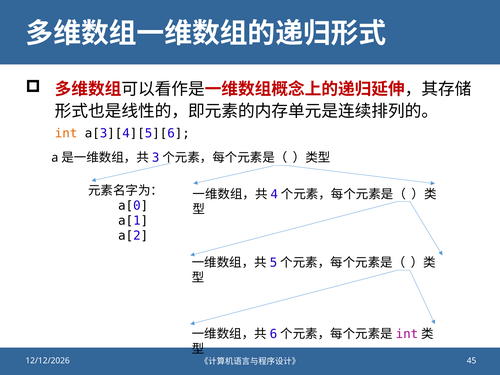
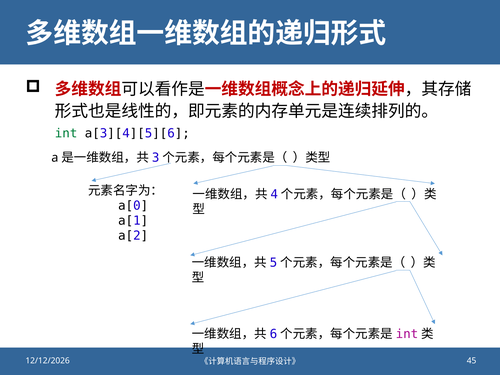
int colour: orange -> green (66, 133)
